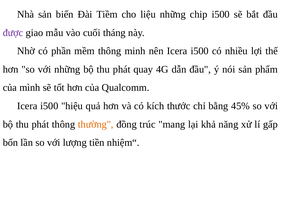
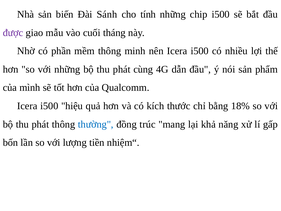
Tiềm: Tiềm -> Sánh (107, 14)
liệu: liệu -> tính (148, 14)
quay: quay -> cùng (143, 69)
45%: 45% -> 18% (240, 106)
thường colour: orange -> blue (96, 124)
